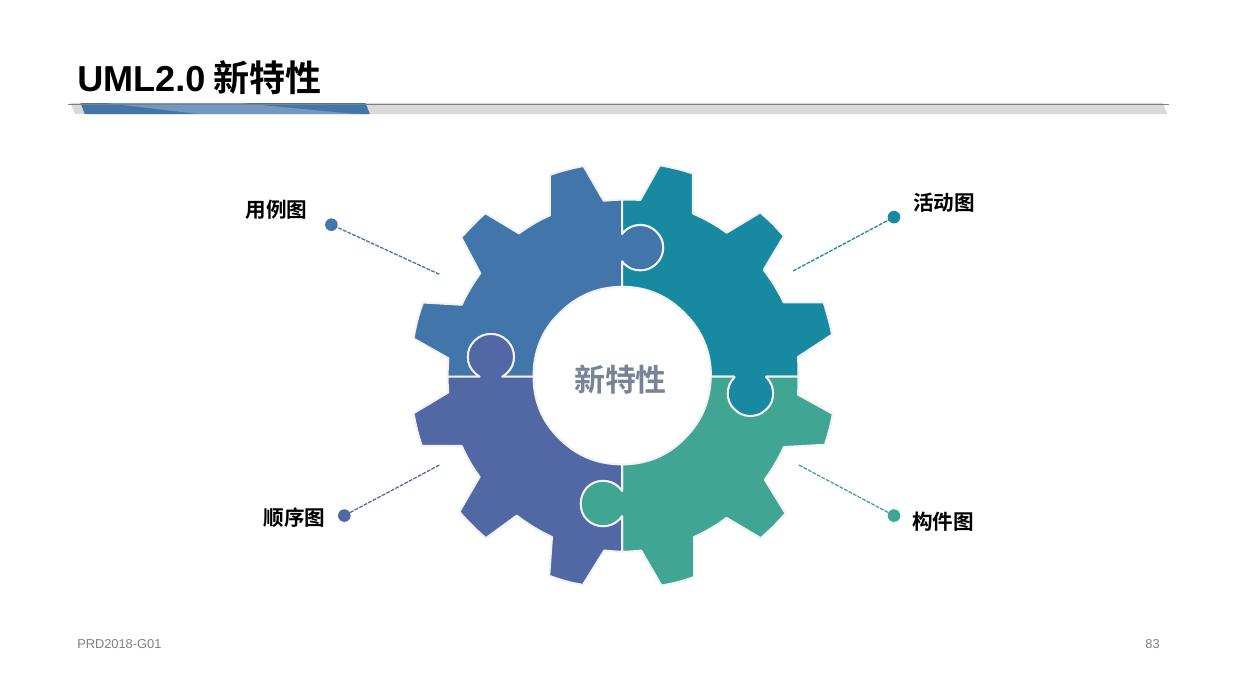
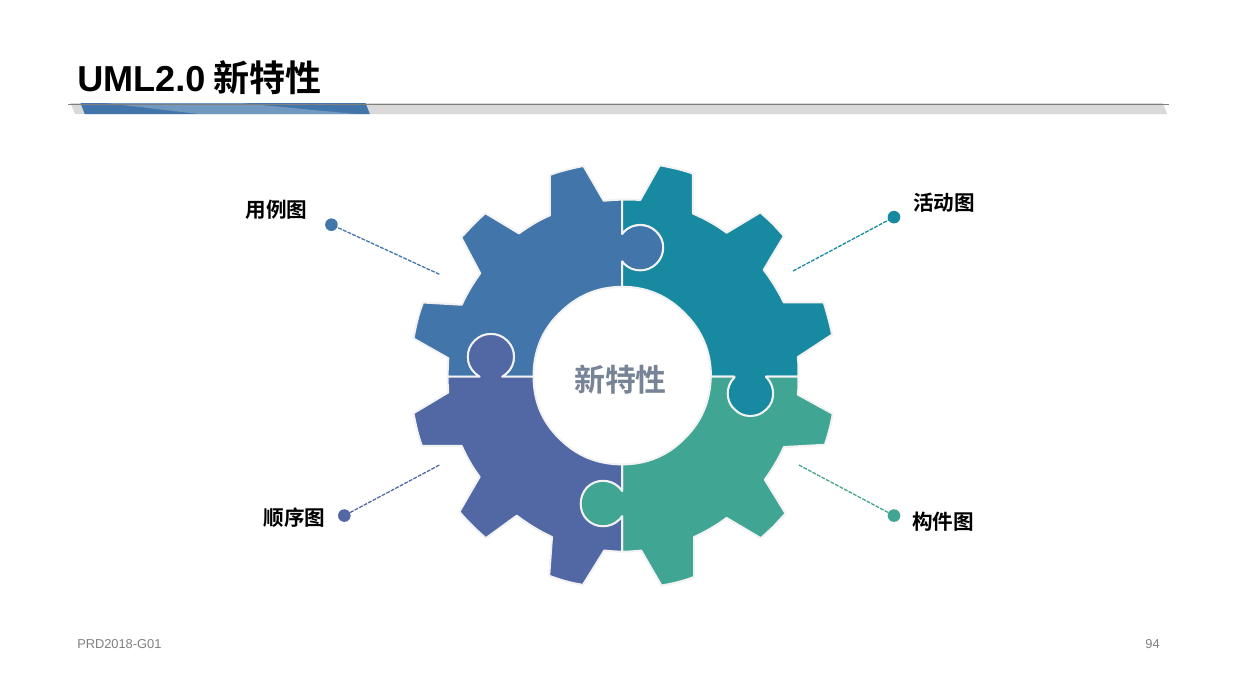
83: 83 -> 94 (1153, 645)
